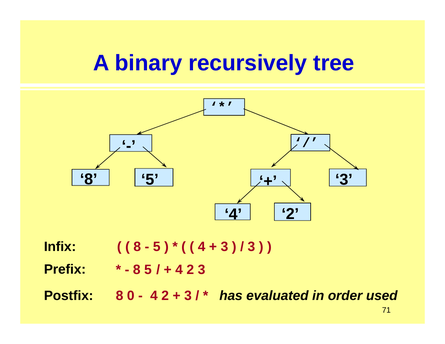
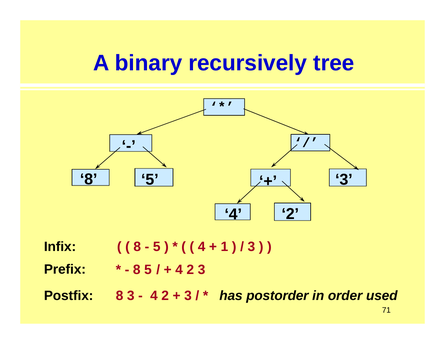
3: 3 -> 1 (224, 247)
8 0: 0 -> 3 (131, 296)
evaluated: evaluated -> postorder (277, 296)
